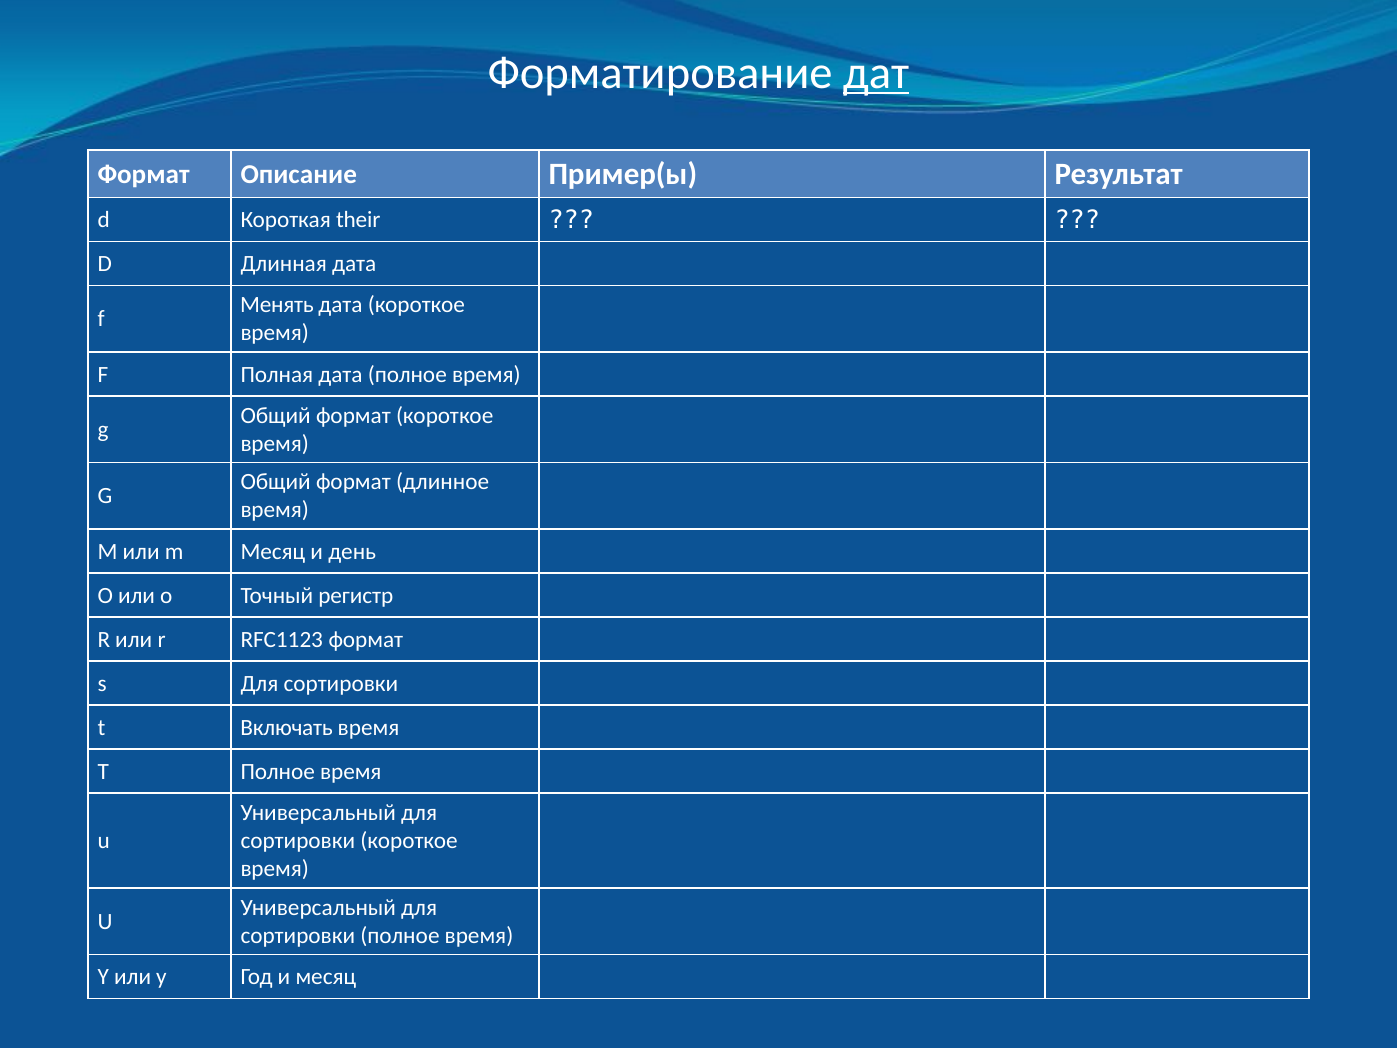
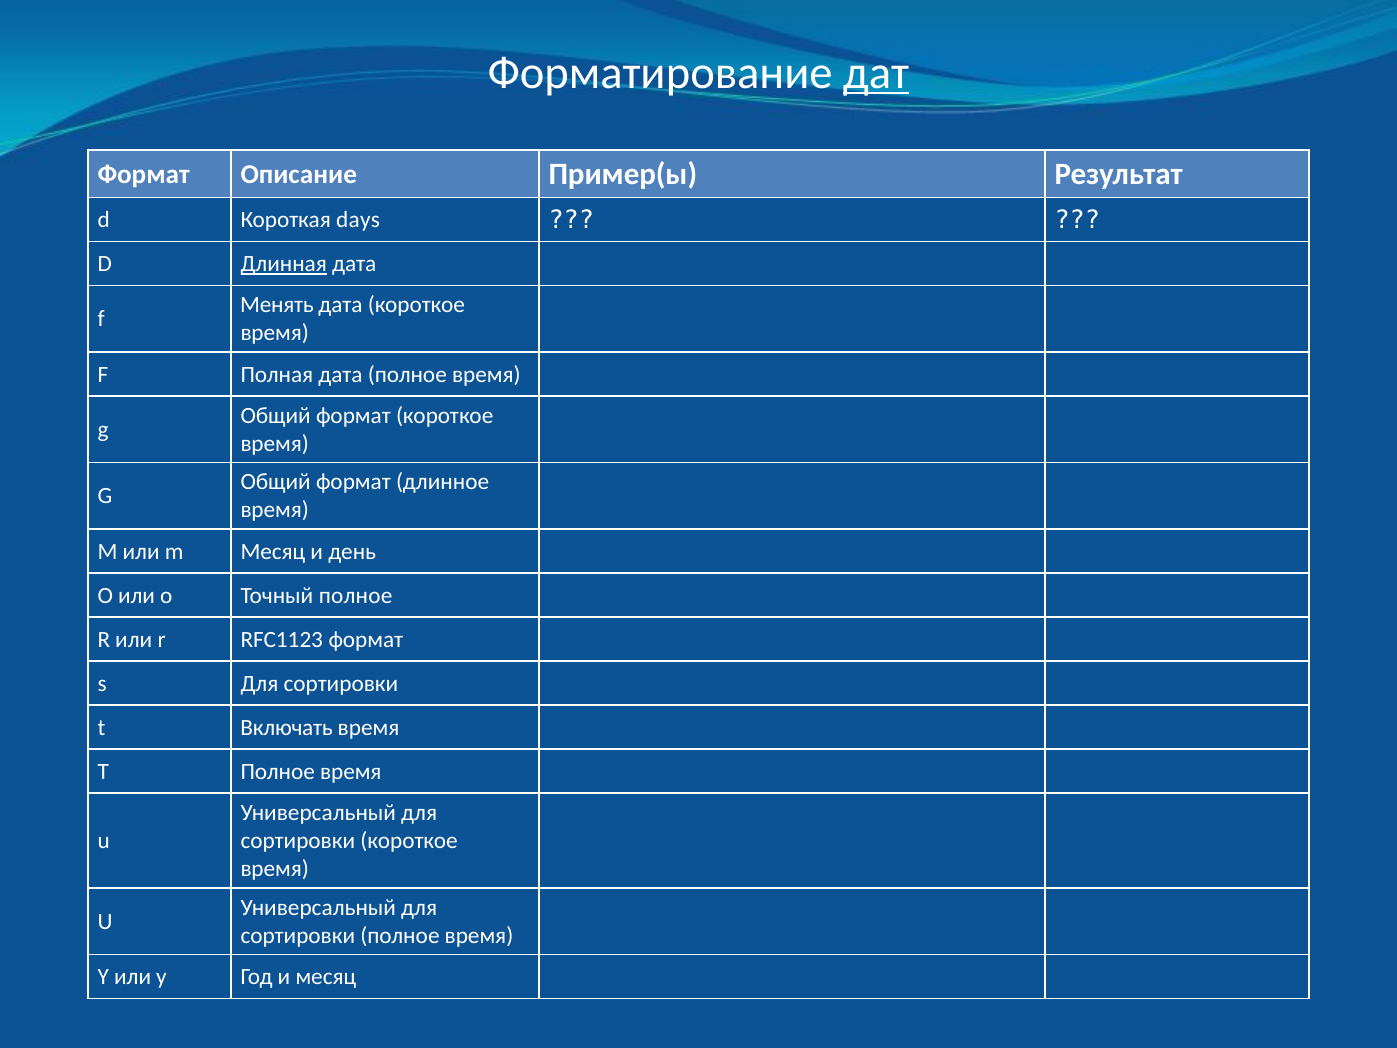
their: their -> days (358, 220)
Длинная underline: none -> present (284, 264)
Точный регистр: регистр -> полное (356, 595)
